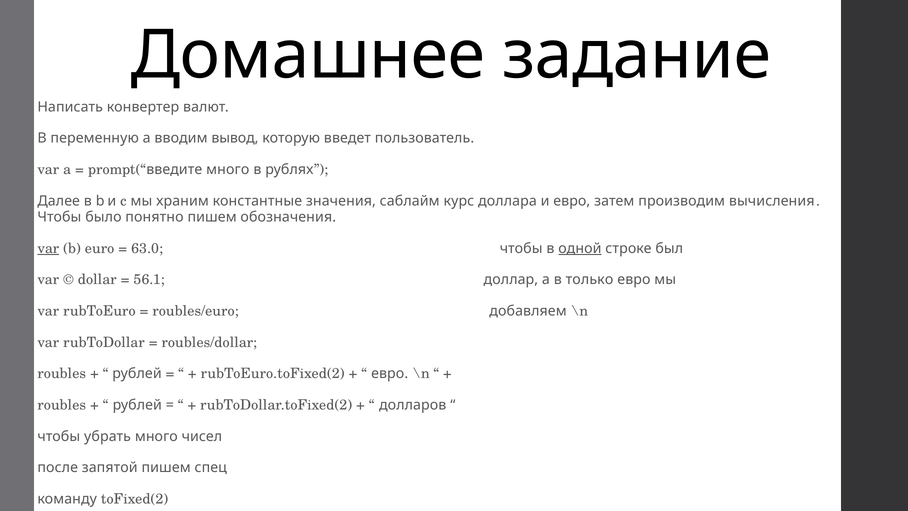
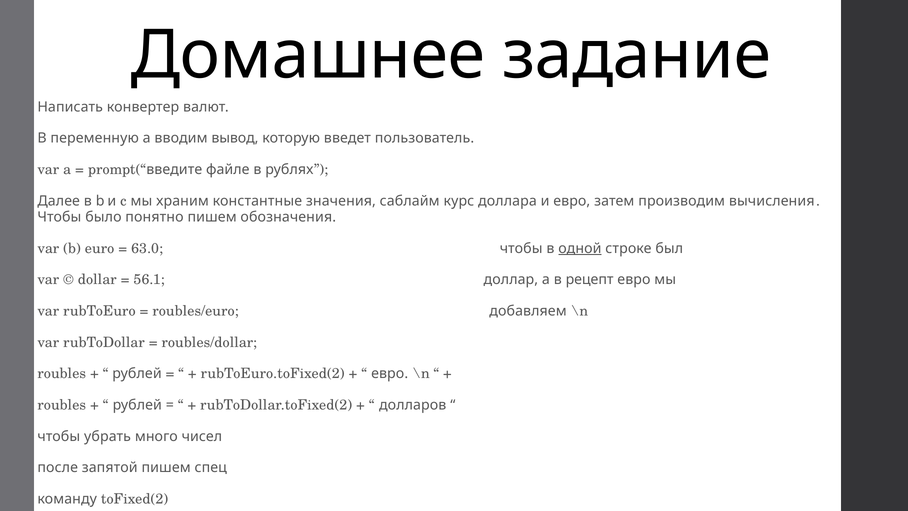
prompt(“введите много: много -> файле (228, 169)
var underline: present -> none (48, 248)
только: только -> рецепт (590, 280)
